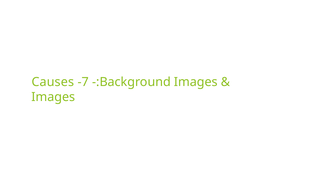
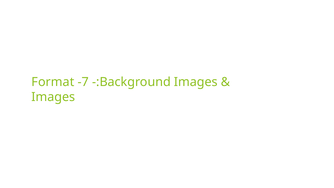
Causes: Causes -> Format (53, 82)
